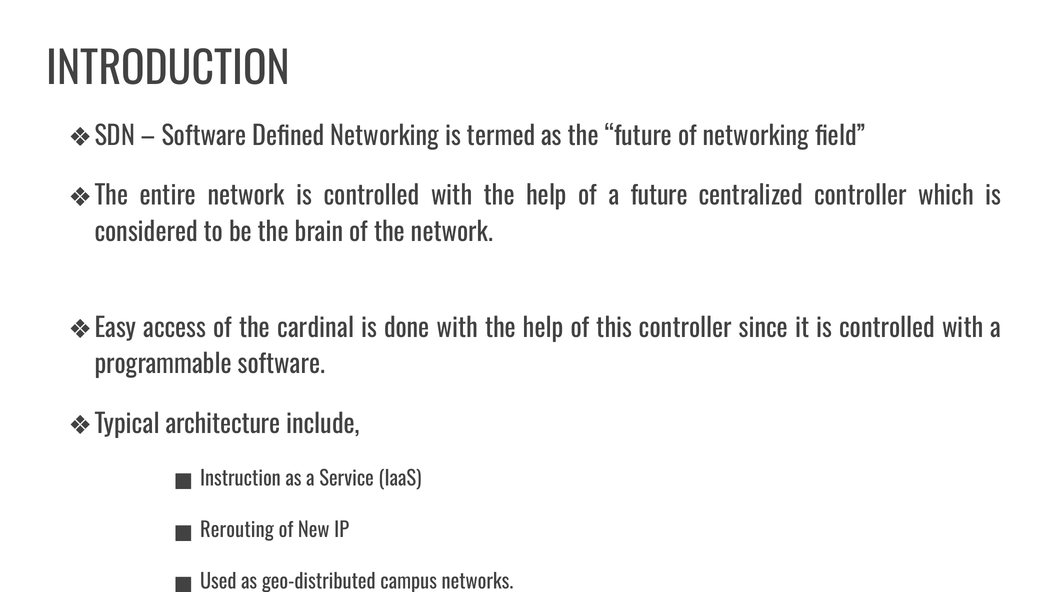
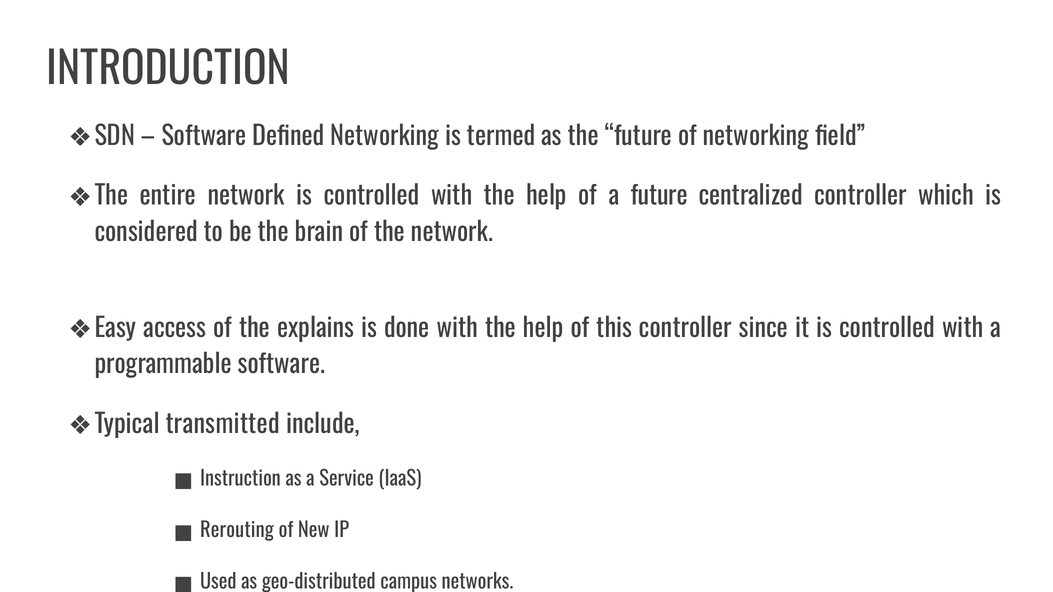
cardinal: cardinal -> explains (316, 329)
architecture: architecture -> transmitted (223, 425)
